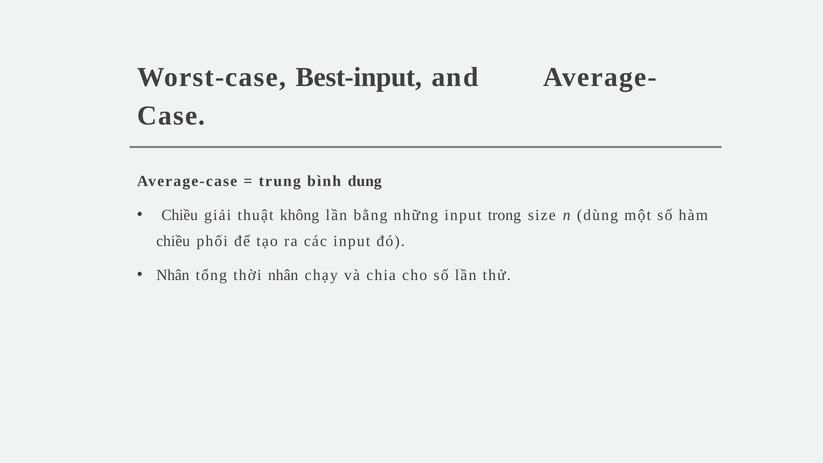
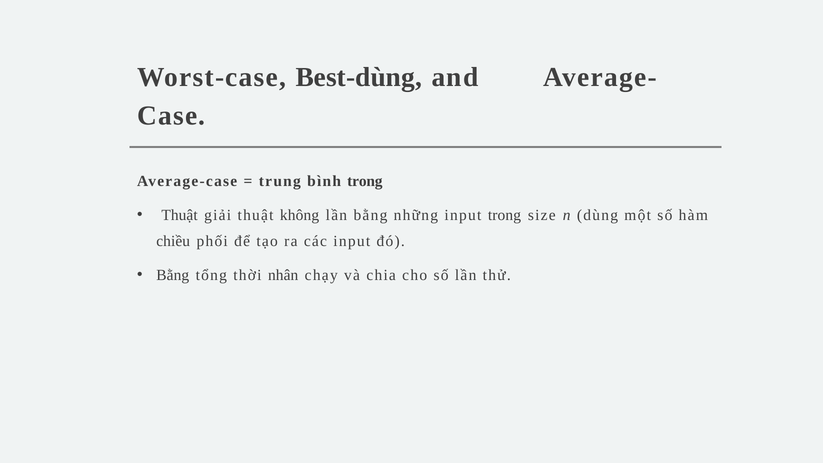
Best-input: Best-input -> Best-dùng (359, 77)
bình dung: dung -> trong (365, 181)
Chiều: Chiều -> Thuật (180, 215)
Nhân: Nhân -> Bằng (173, 275)
